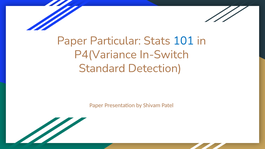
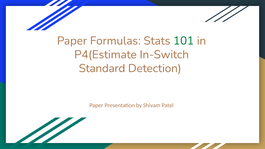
Particular: Particular -> Formulas (115, 41)
101 colour: blue -> green (184, 41)
P4(Variance: P4(Variance -> P4(Estimate (105, 55)
